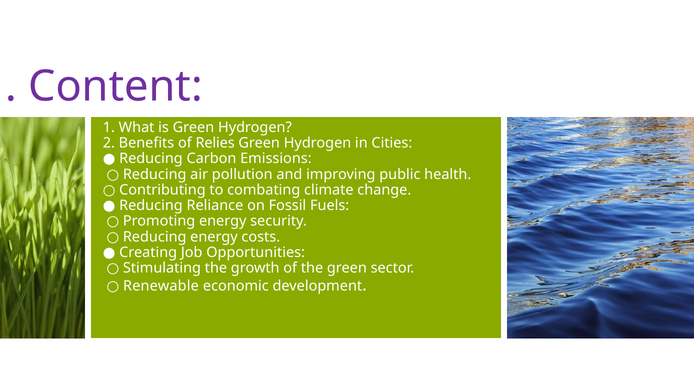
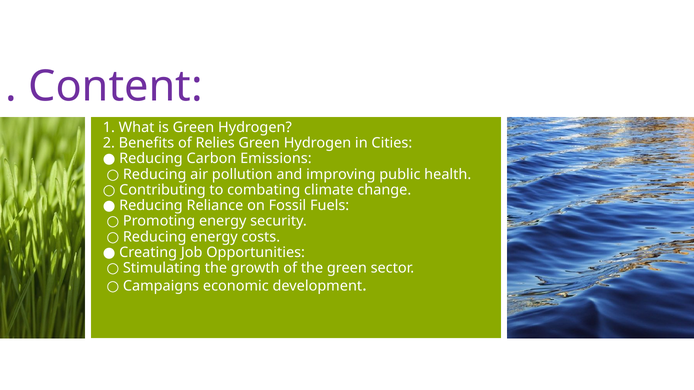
Renewable: Renewable -> Campaigns (161, 286)
